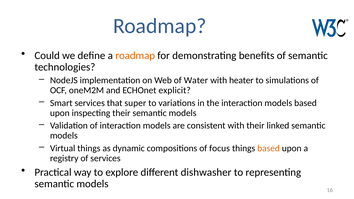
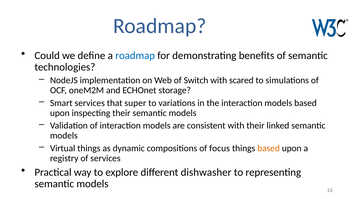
roadmap colour: orange -> blue (135, 55)
Water: Water -> Switch (196, 80)
heater: heater -> scared (241, 80)
explicit: explicit -> storage (175, 90)
